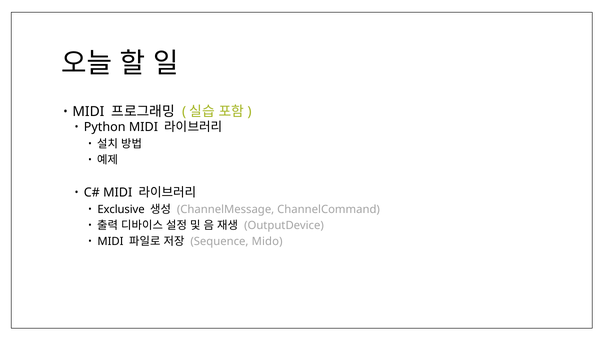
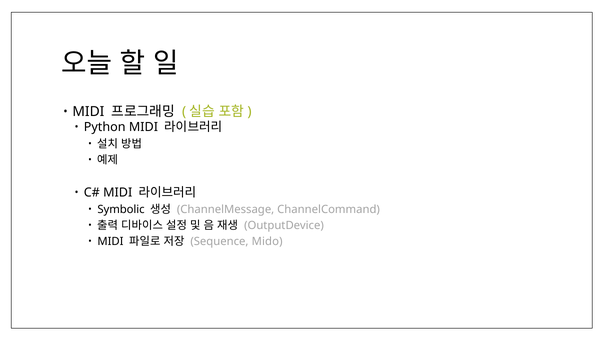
Exclusive: Exclusive -> Symbolic (121, 209)
